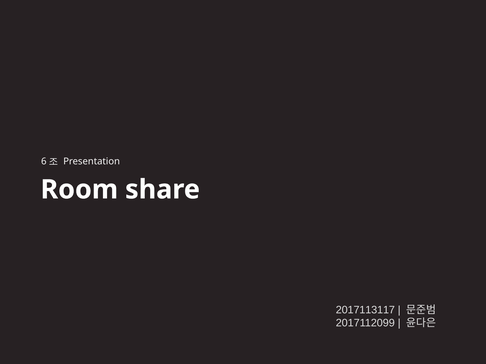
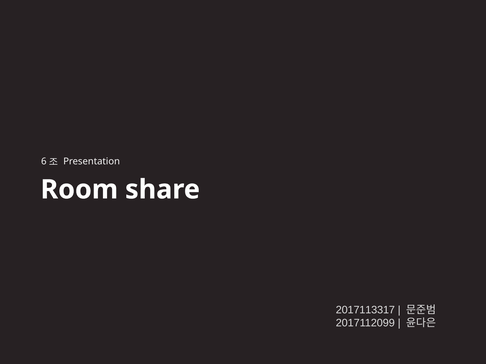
2017113117: 2017113117 -> 2017113317 (365, 311)
